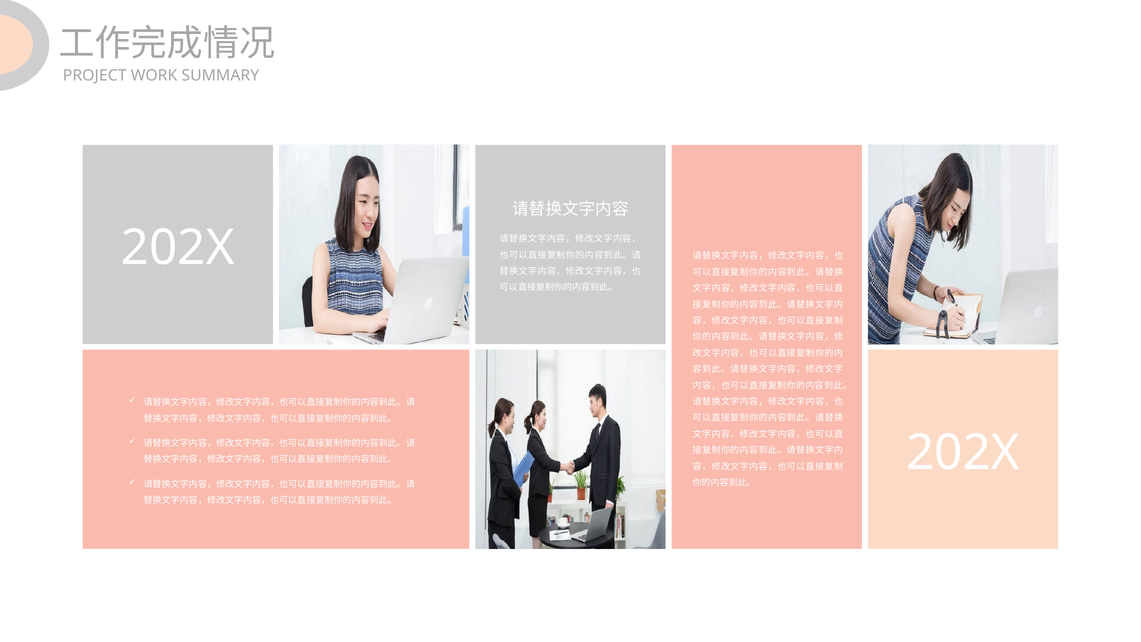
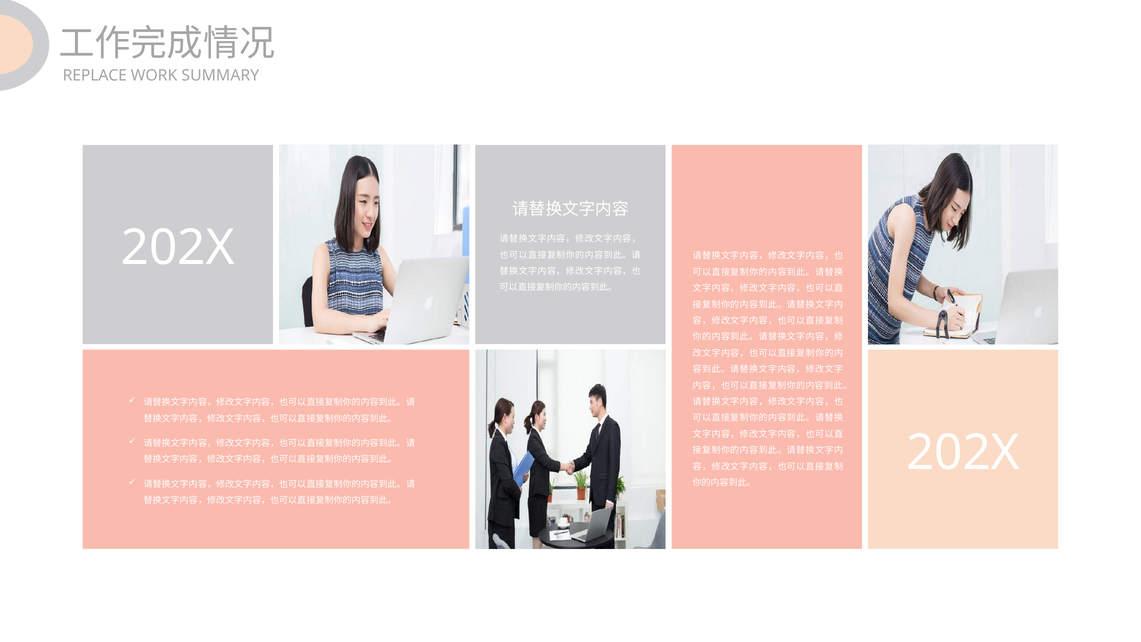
PROJECT: PROJECT -> REPLACE (95, 75)
